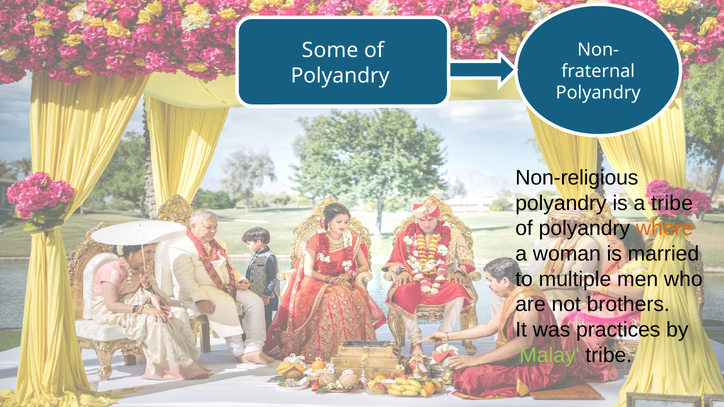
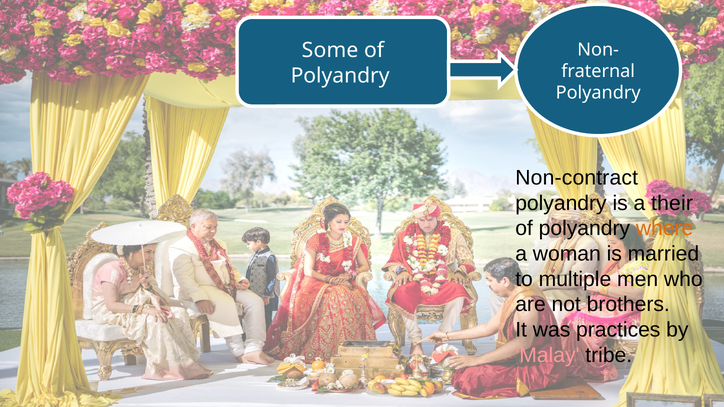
Non-religious: Non-religious -> Non-contract (577, 178)
a tribe: tribe -> their (672, 203)
Malay colour: light green -> pink (547, 355)
